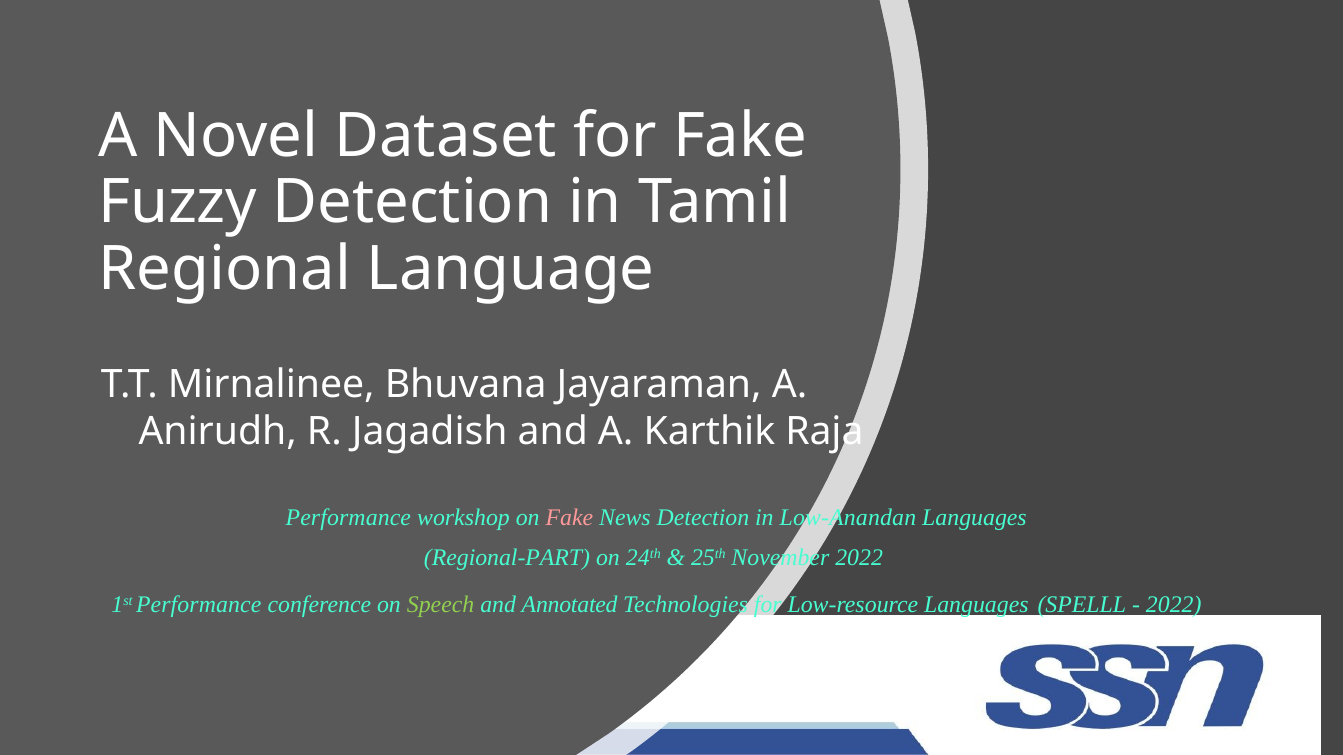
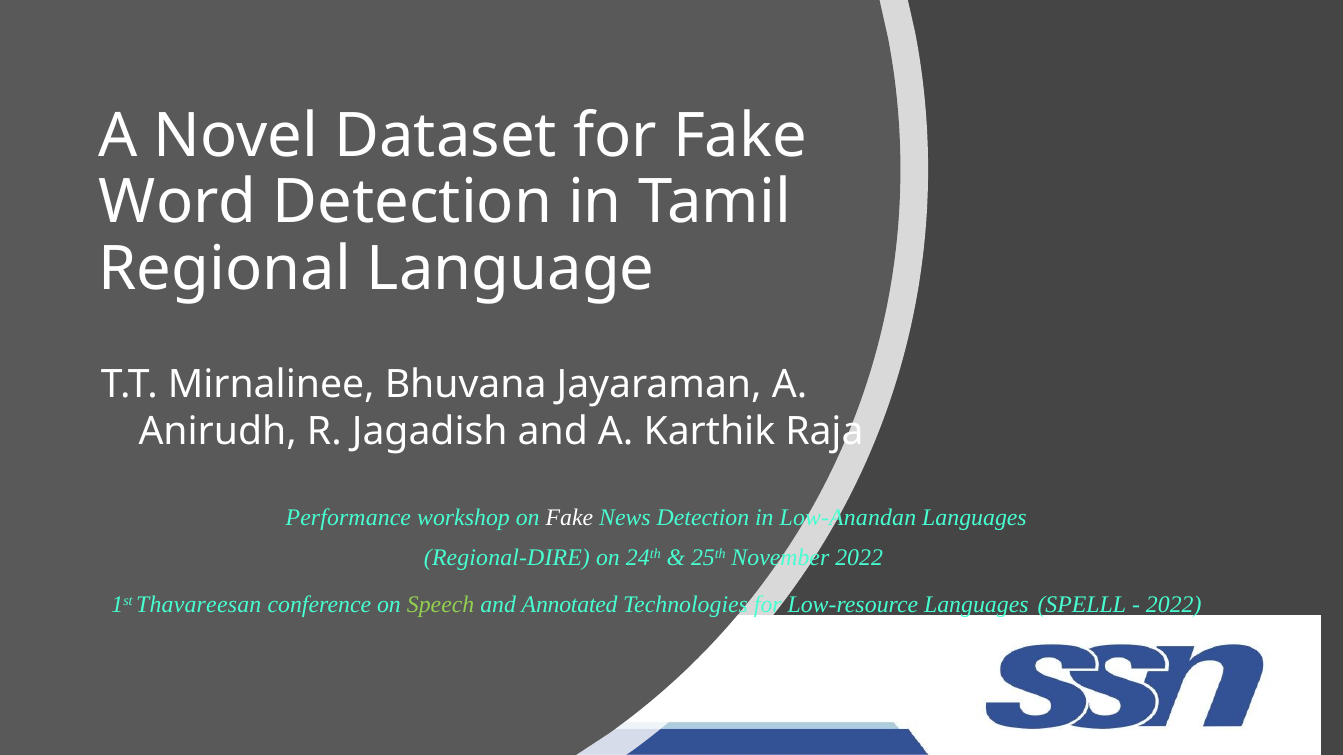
Fuzzy: Fuzzy -> Word (178, 202)
Fake colour: pink -> white (569, 518)
Regional-PART: Regional-PART -> Regional-DIRE (507, 558)
1st Performance: Performance -> Thavareesan (199, 605)
